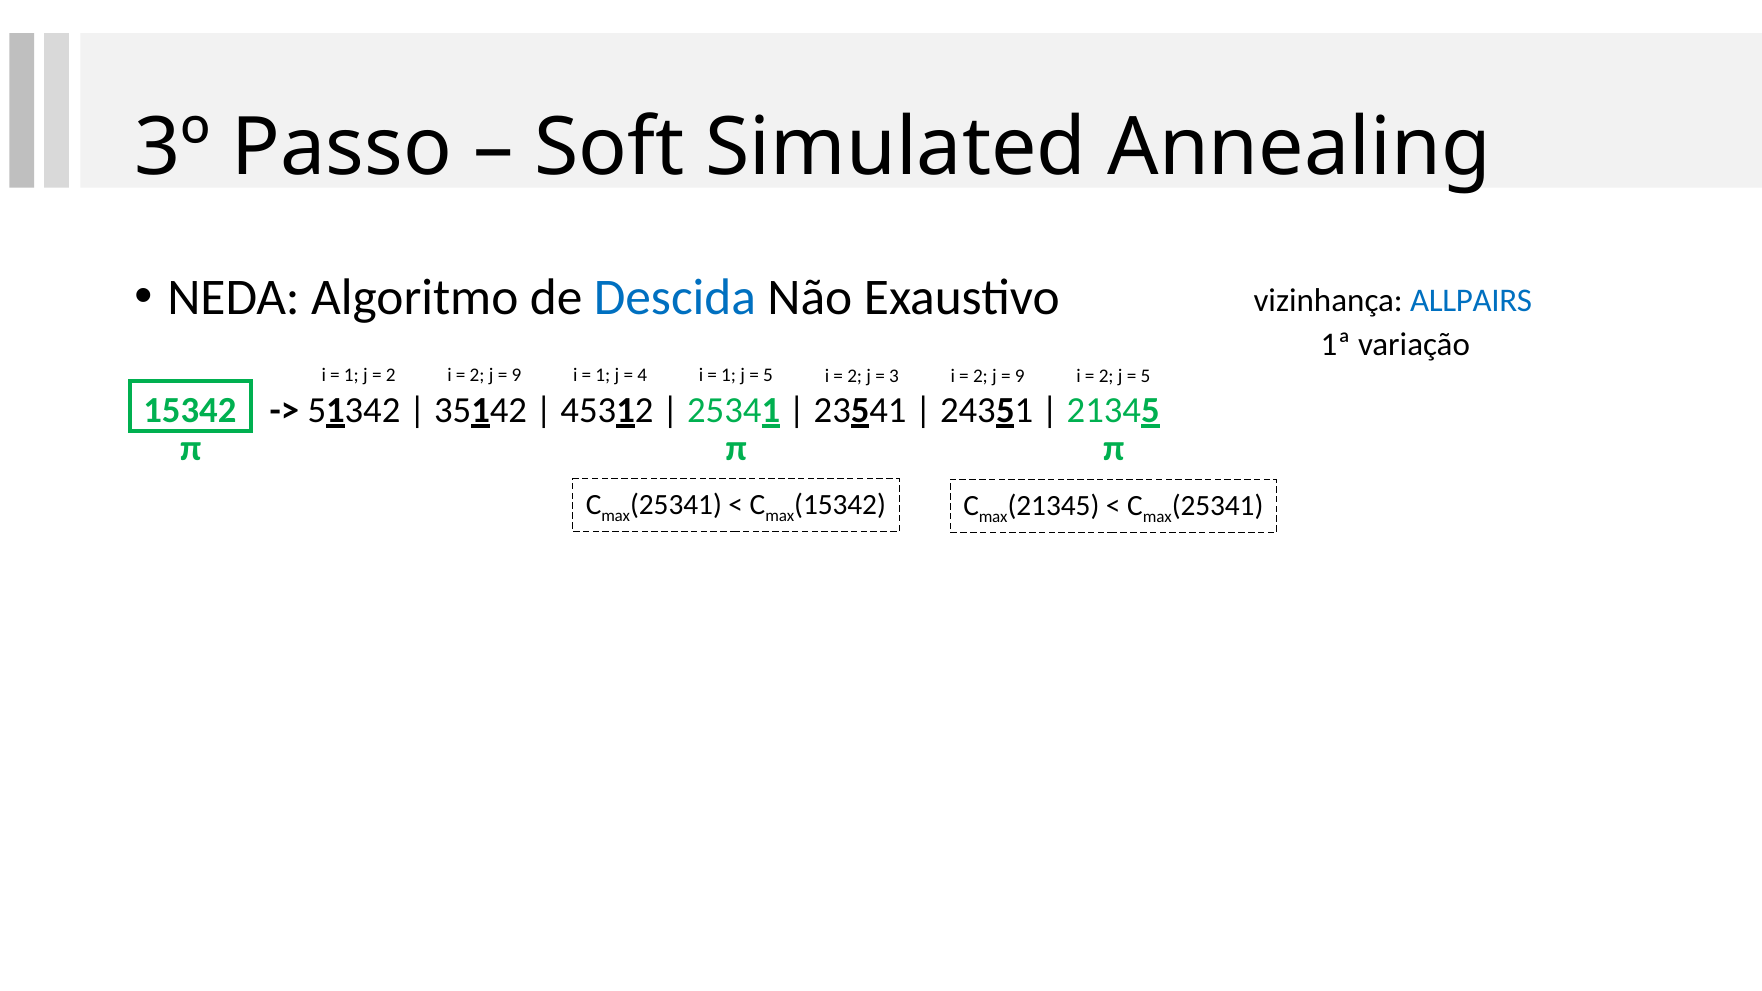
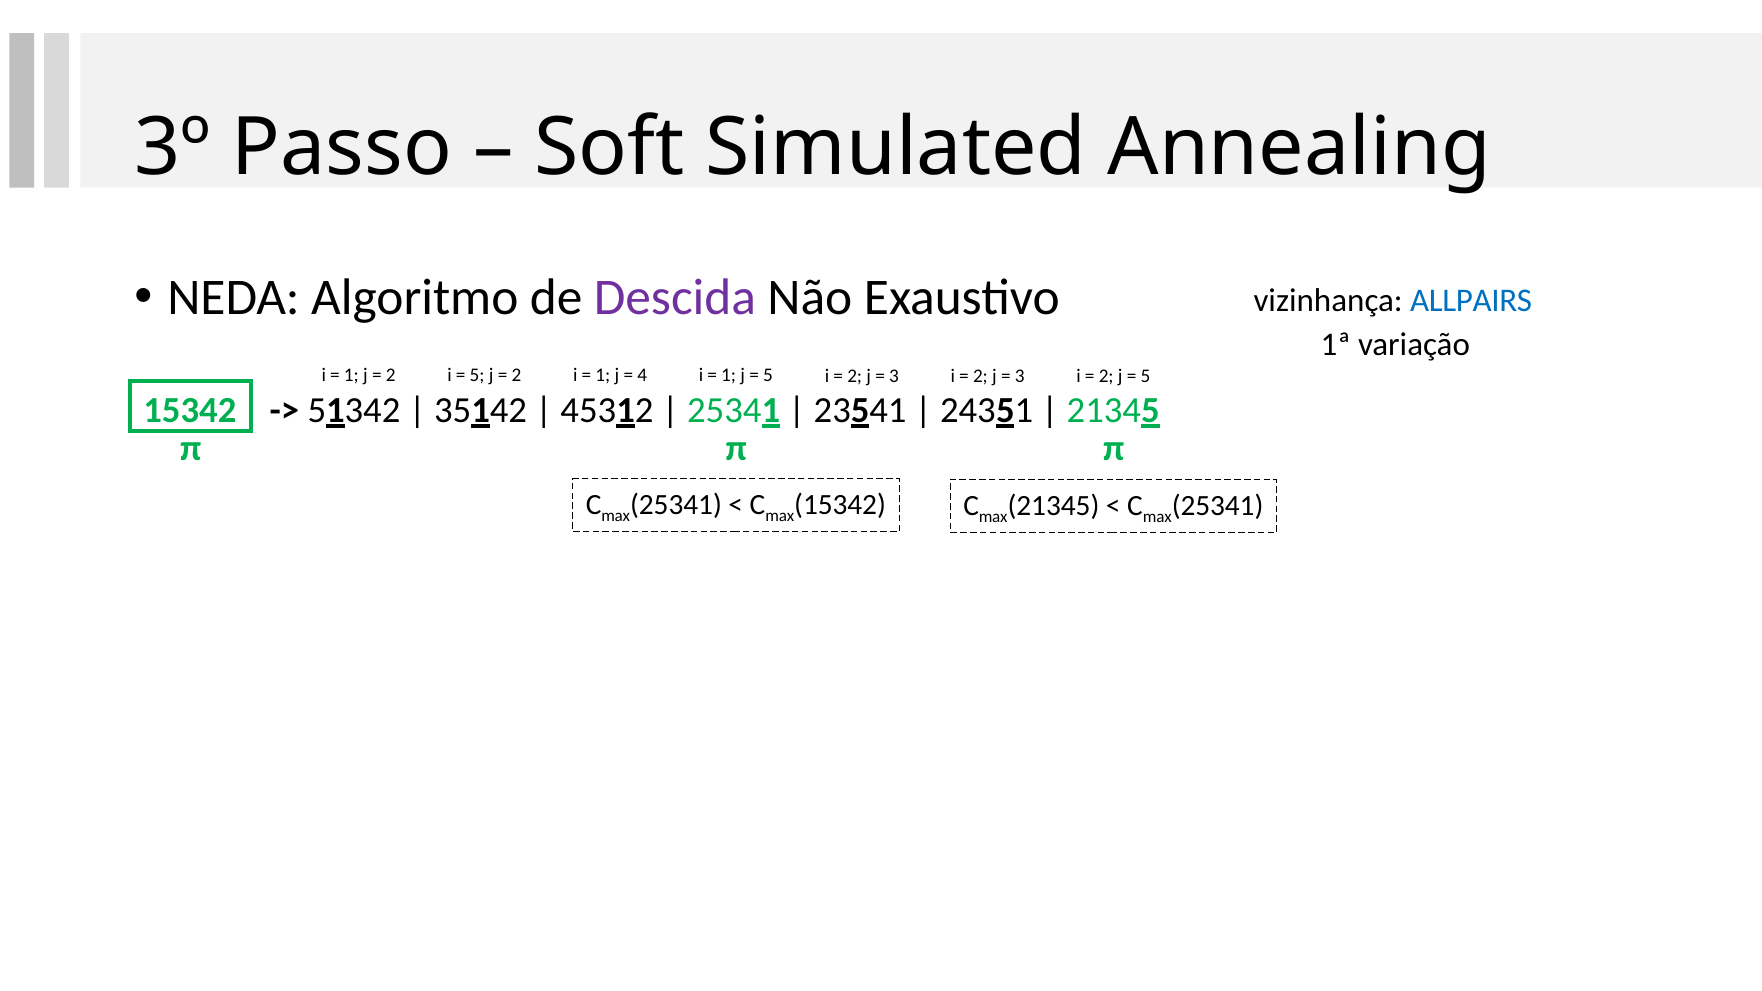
Descida colour: blue -> purple (675, 298)
2: 2 -> 5 (477, 375)
9: 9 -> 2 (516, 375)
9: 9 -> 3 (1020, 376)
